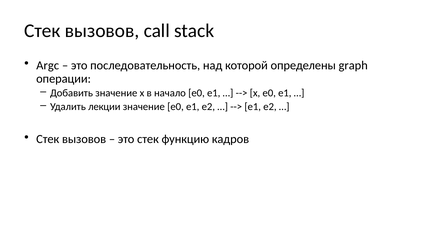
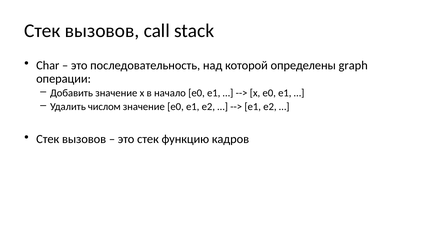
Argc: Argc -> Char (48, 65)
лекции: лекции -> числом (104, 107)
